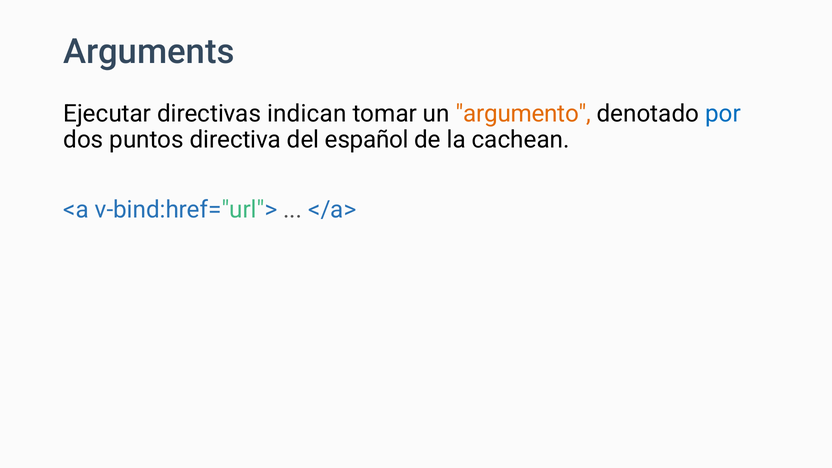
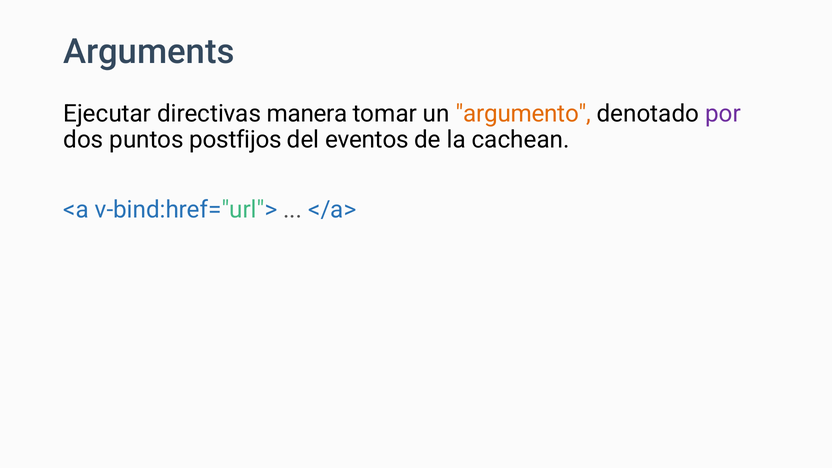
indican: indican -> manera (307, 114)
por colour: blue -> purple (723, 114)
directiva: directiva -> postfijos (236, 140)
español: español -> eventos (367, 140)
